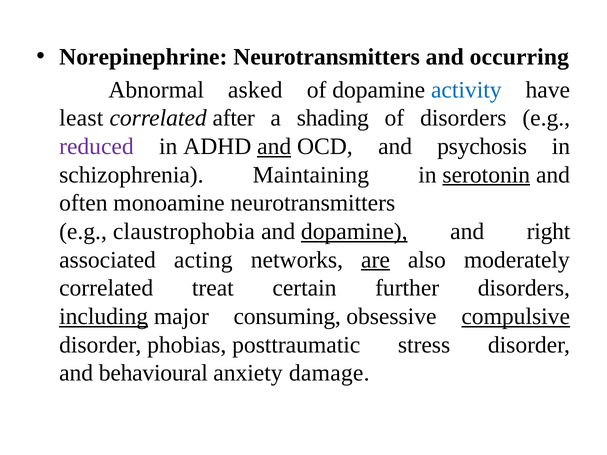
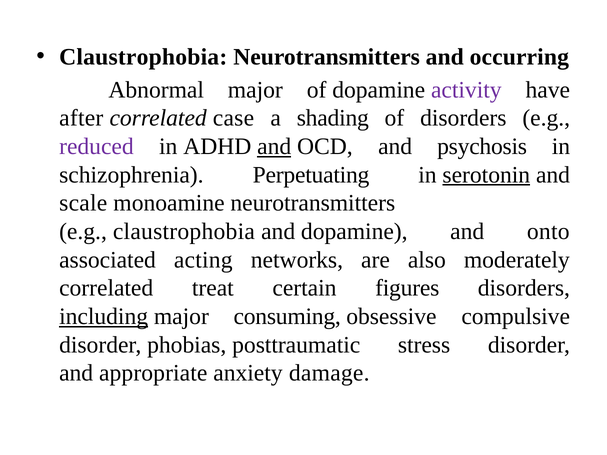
Norepinephrine: Norepinephrine -> Claustrophobia (143, 57)
Abnormal asked: asked -> major (255, 90)
activity colour: blue -> purple (466, 90)
least: least -> after (81, 118)
after: after -> case (233, 118)
Maintaining: Maintaining -> Perpetuating (311, 175)
often: often -> scale (83, 203)
dopamine underline: present -> none (354, 232)
right: right -> onto (548, 232)
are underline: present -> none (375, 260)
further: further -> figures (407, 288)
compulsive underline: present -> none (516, 317)
behavioural: behavioural -> appropriate (153, 373)
